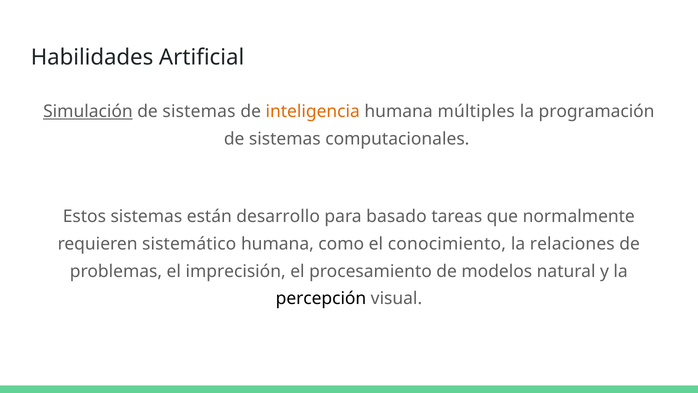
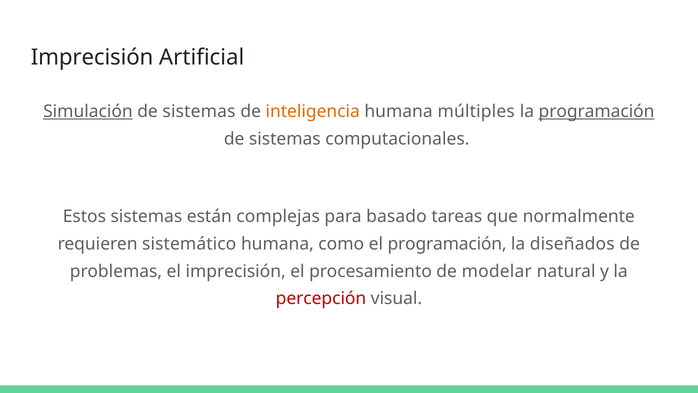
Habilidades: Habilidades -> Imprecisión (92, 57)
programación underline: none -> present (597, 111)
desarrollo: desarrollo -> complejas (278, 216)
el conocimiento: conocimiento -> programación (447, 244)
relaciones: relaciones -> diseñados (572, 244)
modelos: modelos -> modelar (497, 271)
percepción colour: black -> red (321, 298)
